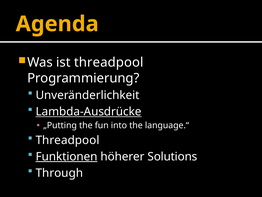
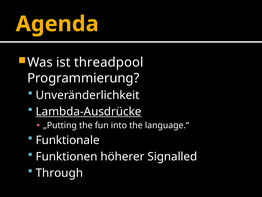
Threadpool: Threadpool -> Funktionale (68, 140)
Funktionen underline: present -> none (67, 156)
Solutions: Solutions -> Signalled (172, 156)
